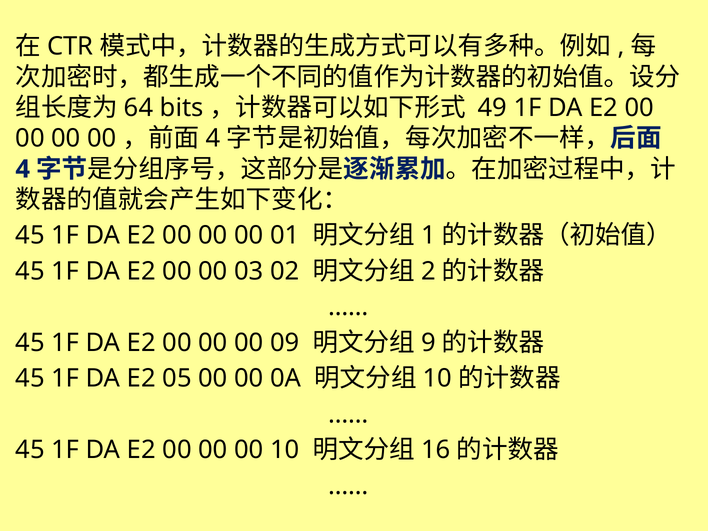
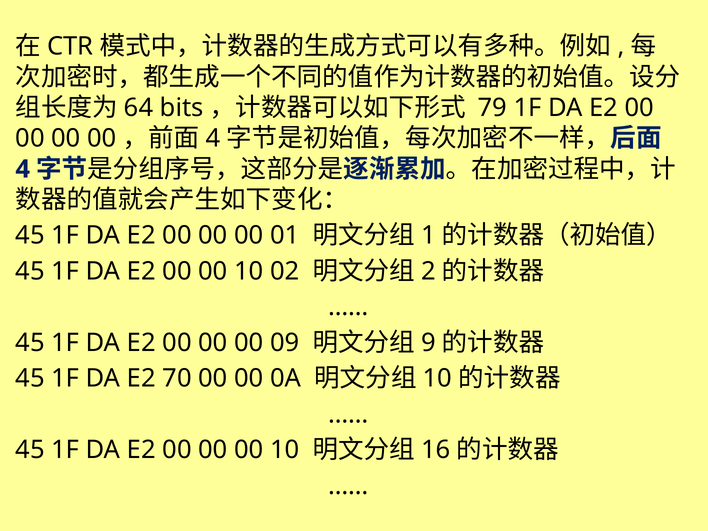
49: 49 -> 79 (492, 108)
E2 00 00 03: 03 -> 10 (249, 271)
05: 05 -> 70 (177, 379)
